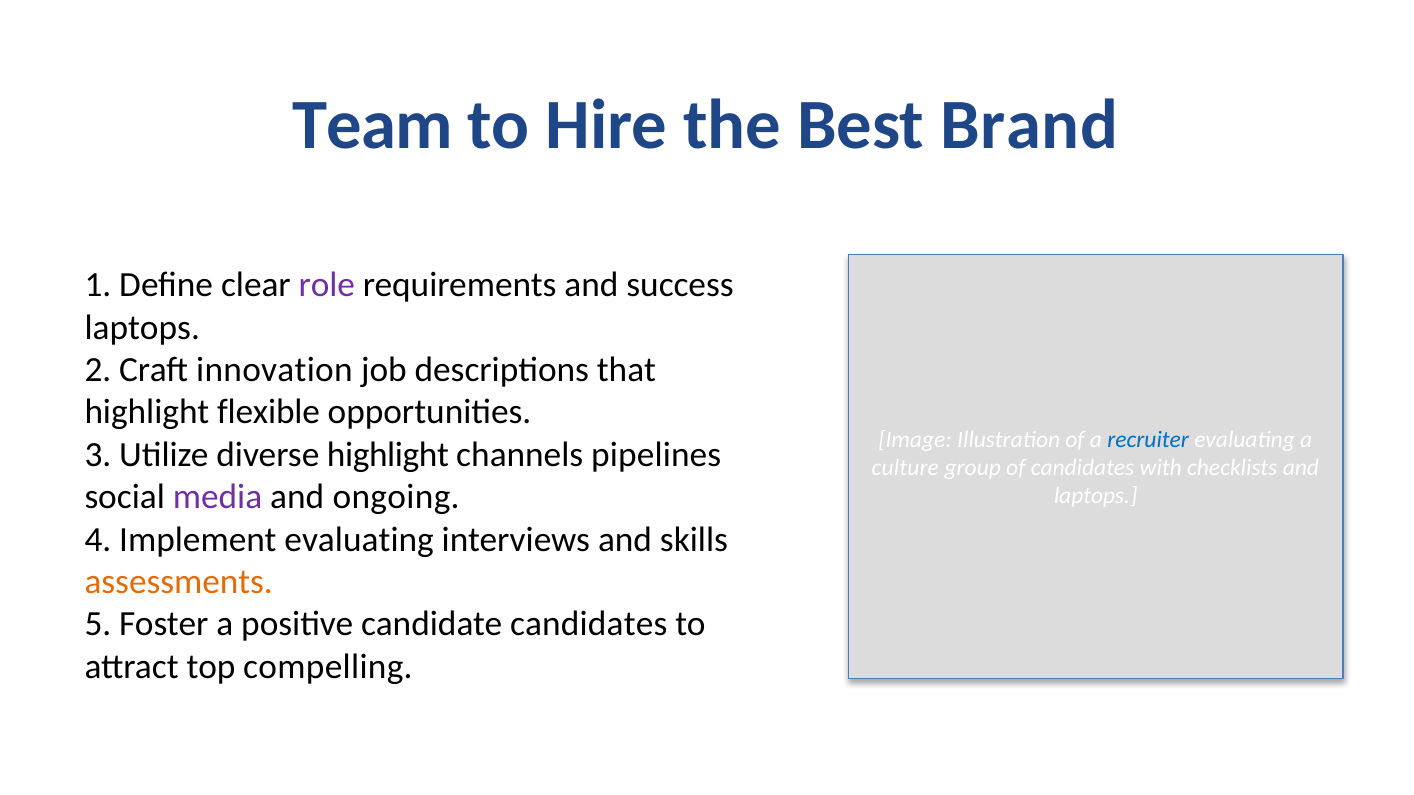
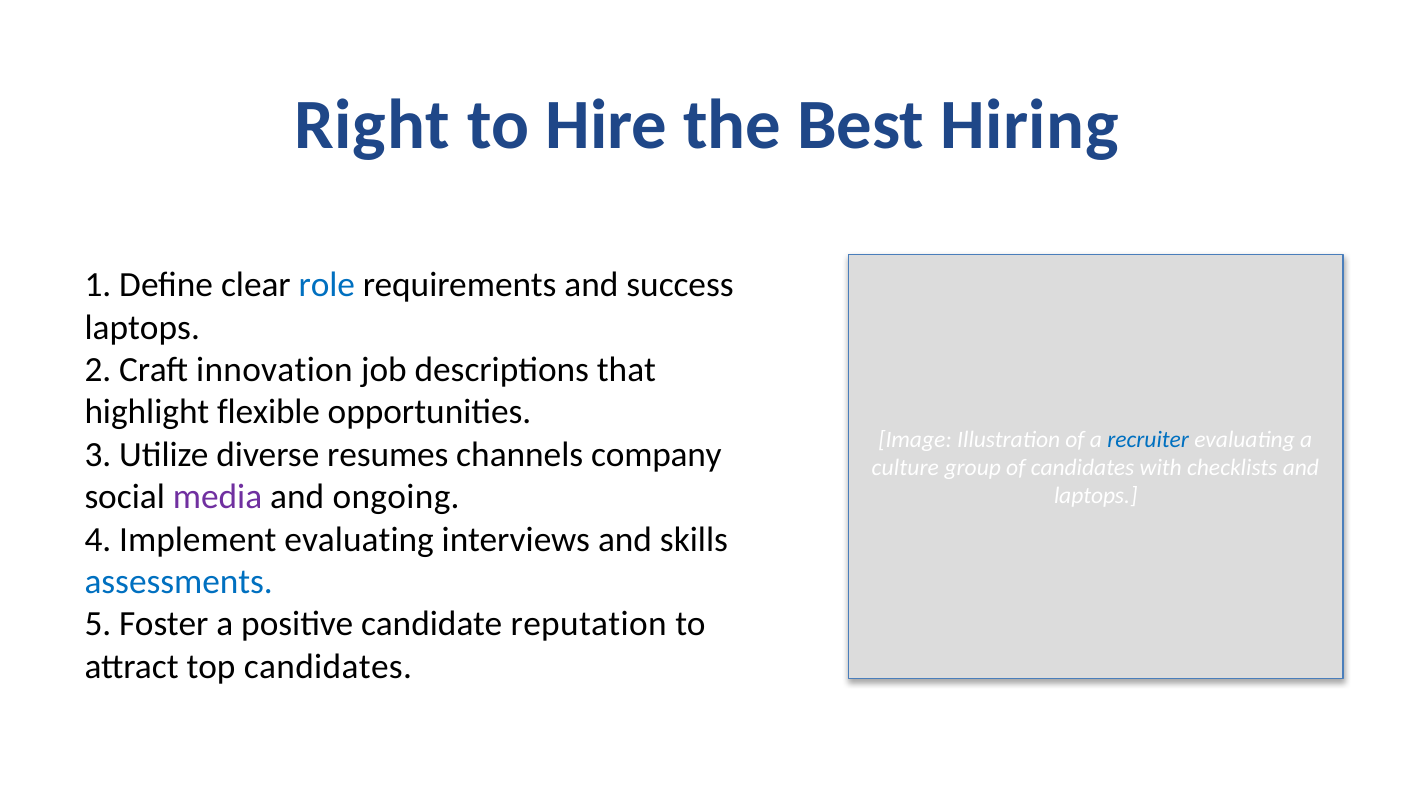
Team: Team -> Right (372, 125)
Brand: Brand -> Hiring (1029, 125)
role colour: purple -> blue (327, 285)
diverse highlight: highlight -> resumes (388, 455)
pipelines: pipelines -> company (656, 455)
assessments colour: orange -> blue (179, 582)
candidate candidates: candidates -> reputation (589, 624)
top compelling: compelling -> candidates (328, 667)
